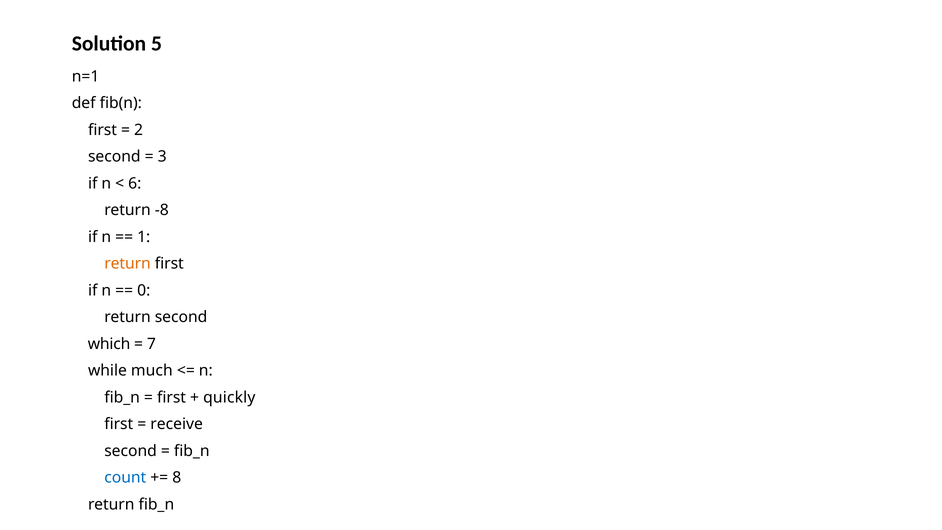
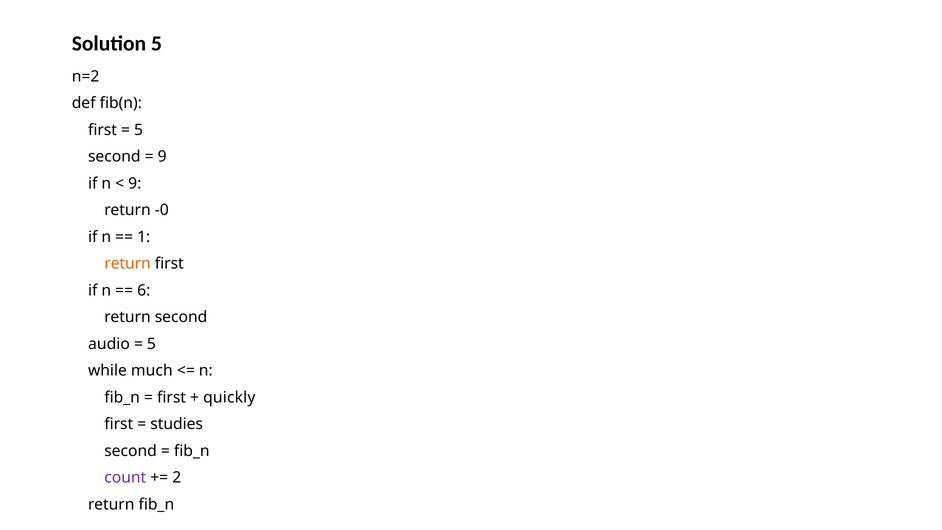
n=1: n=1 -> n=2 (86, 76)
2: 2 -> 5 (139, 130)
3: 3 -> 9 (162, 157)
6: 6 -> 9 (135, 183)
-8: -8 -> -0 (162, 210)
0: 0 -> 6 (144, 290)
which: which -> audio (109, 344)
7: 7 -> 5 (151, 344)
receive: receive -> studies (177, 424)
count colour: blue -> purple (125, 478)
8: 8 -> 2 (177, 478)
